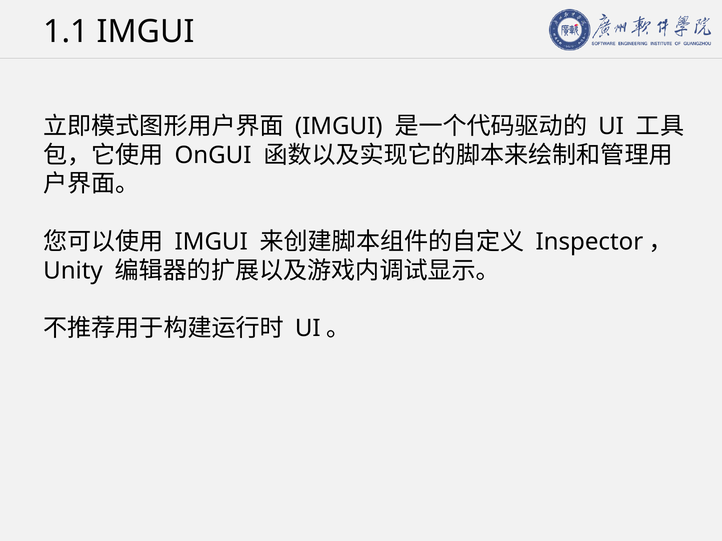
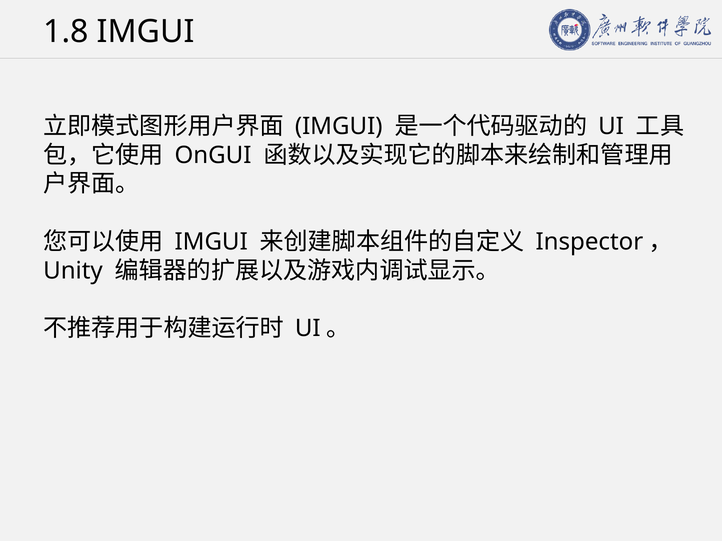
1.1: 1.1 -> 1.8 (66, 32)
